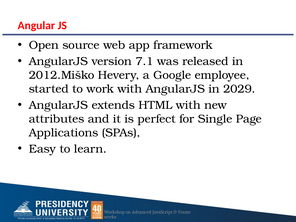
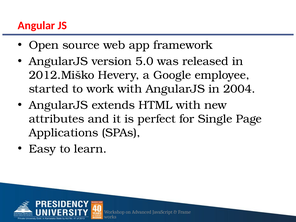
7.1: 7.1 -> 5.0 (144, 61)
2029: 2029 -> 2004 (239, 89)
